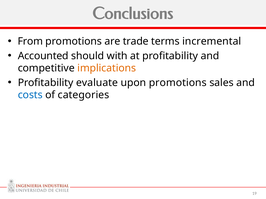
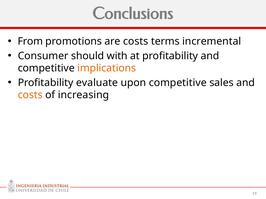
are trade: trade -> costs (136, 41)
Accounted: Accounted -> Consumer (43, 56)
upon promotions: promotions -> competitive (178, 83)
costs colour: blue -> orange (30, 95)
categories: categories -> increasing (84, 95)
